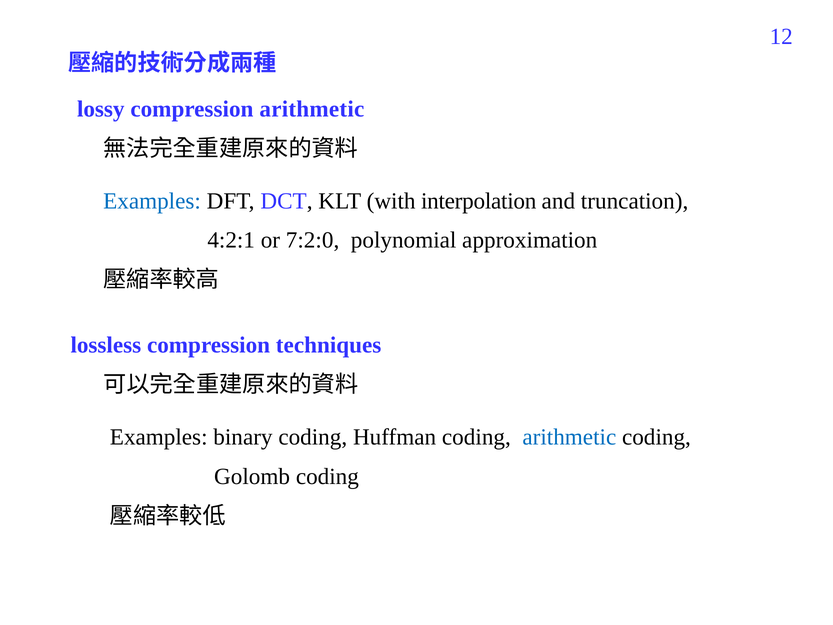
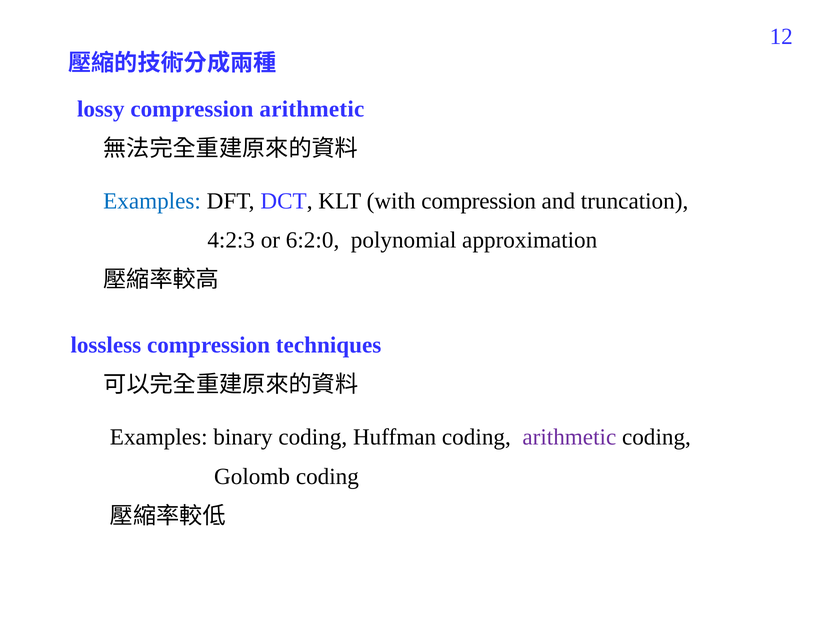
with interpolation: interpolation -> compression (479, 201)
4:2:1: 4:2:1 -> 4:2:3 (231, 240)
7:2:0: 7:2:0 -> 6:2:0 (313, 240)
arithmetic colour: blue -> purple (569, 437)
